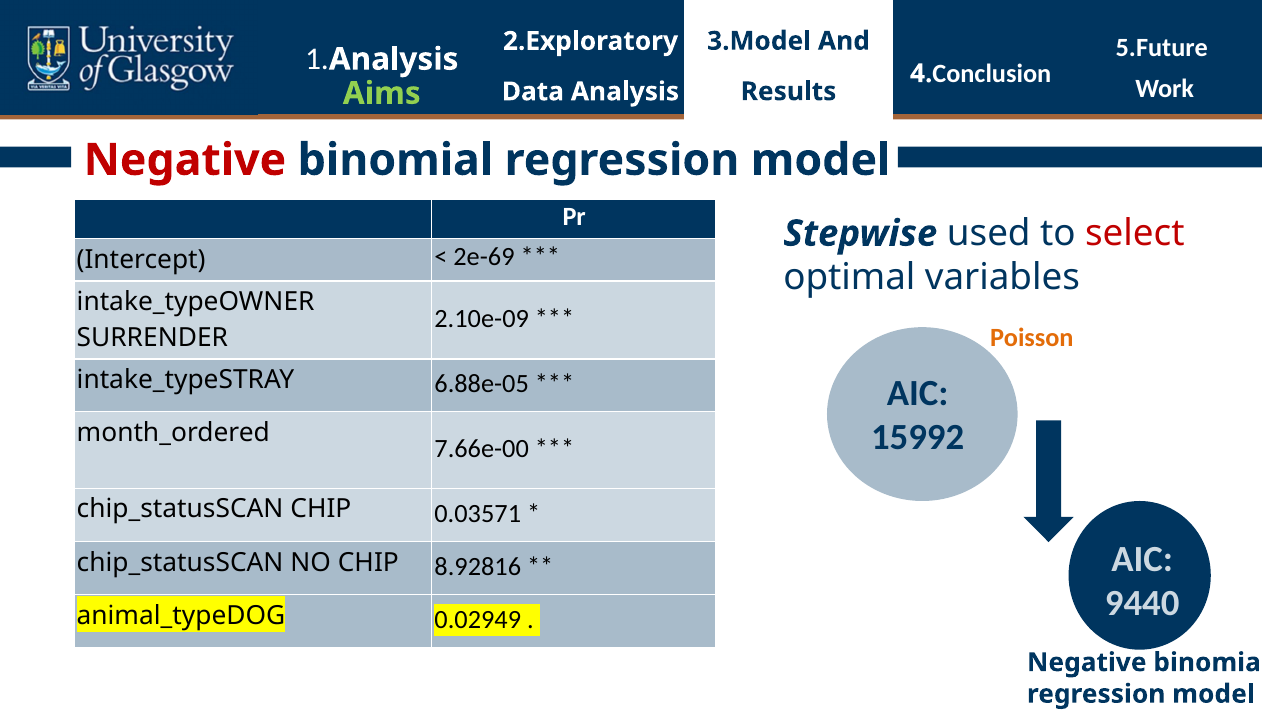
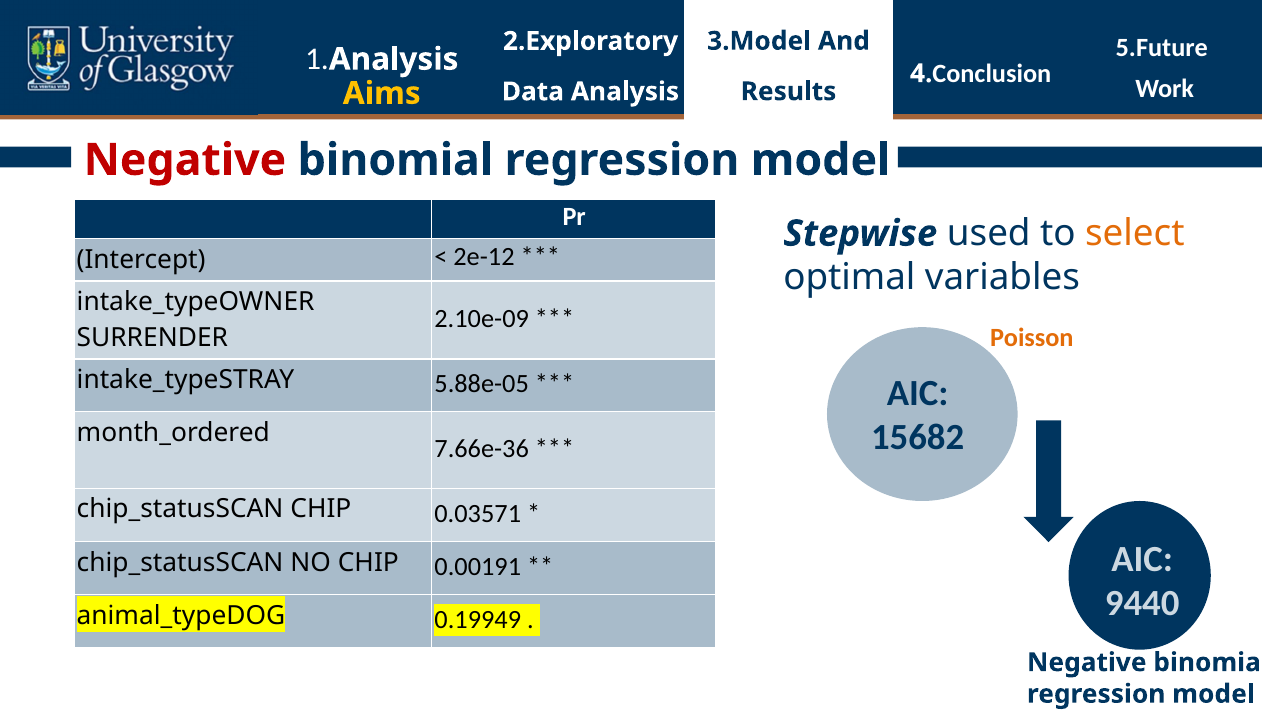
Aims colour: light green -> yellow (382, 93)
select colour: red -> orange (1135, 234)
2e-69: 2e-69 -> 2e-12 (484, 257)
6.88e-05: 6.88e-05 -> 5.88e-05 (482, 384)
15992: 15992 -> 15682 (918, 437)
7.66e-00: 7.66e-00 -> 7.66e-36 (482, 448)
8.92816: 8.92816 -> 0.00191 (478, 567)
0.02949: 0.02949 -> 0.19949 (478, 620)
